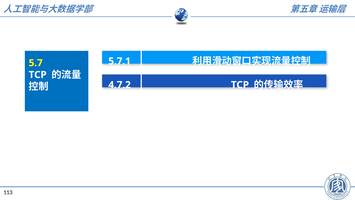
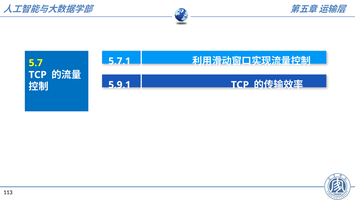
4.7.2: 4.7.2 -> 5.9.1 (120, 85)
